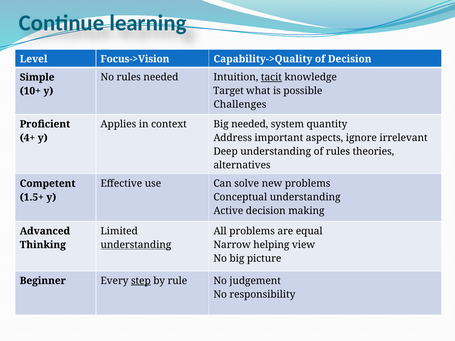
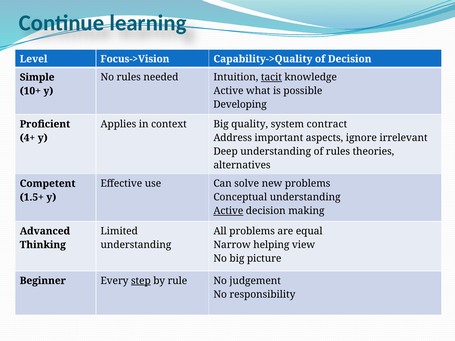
Target: Target -> Active (228, 91)
Challenges: Challenges -> Developing (240, 105)
Big needed: needed -> quality (250, 124)
quantity: quantity -> contract (327, 124)
Active underline: none -> present (228, 211)
understanding underline: present -> none (136, 245)
